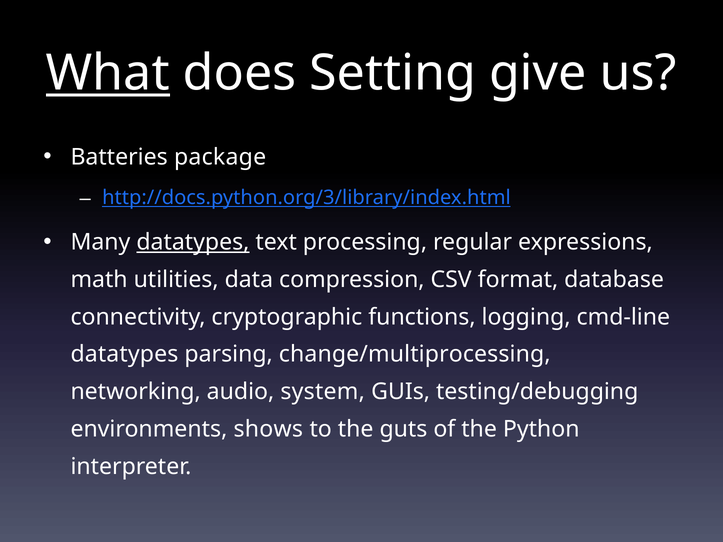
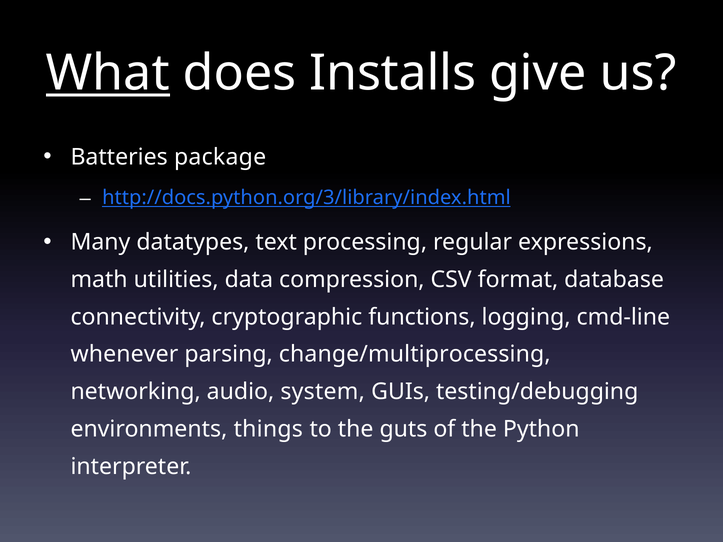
Setting: Setting -> Installs (393, 73)
datatypes underline: present -> none (193, 242)
datatypes: datatypes -> whenever (124, 355)
shows: shows -> things (268, 429)
